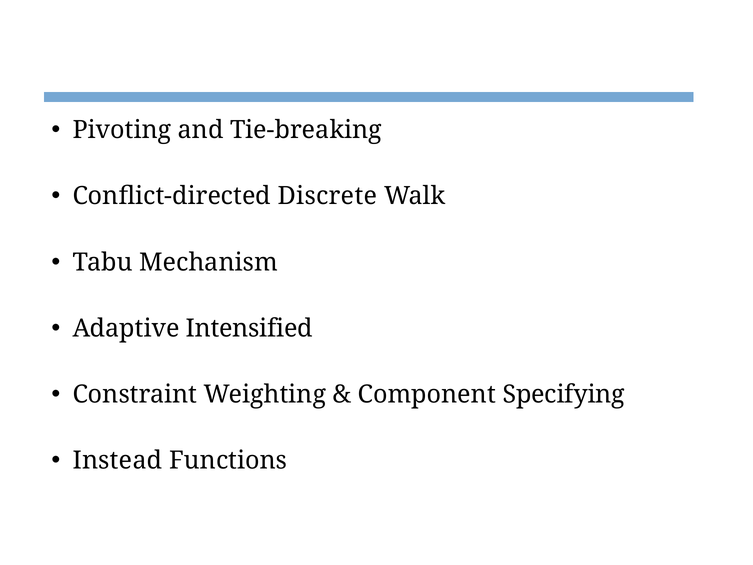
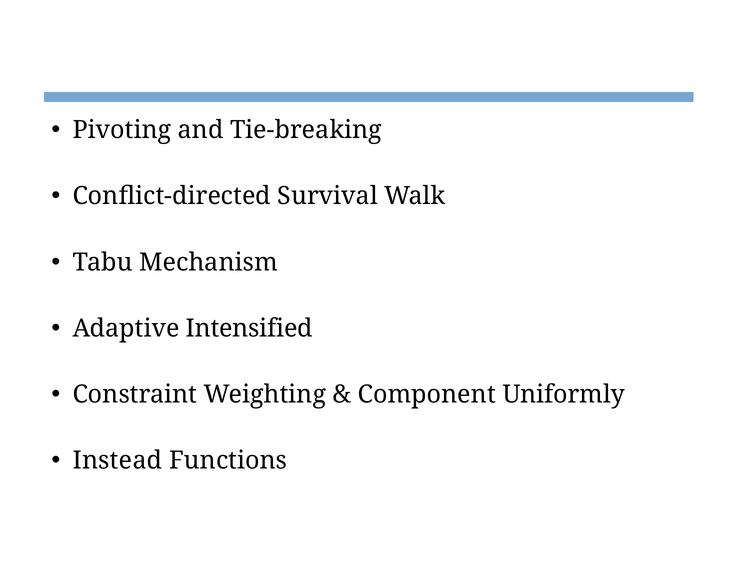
Discrete: Discrete -> Survival (328, 196)
Specifying: Specifying -> Uniformly (564, 394)
